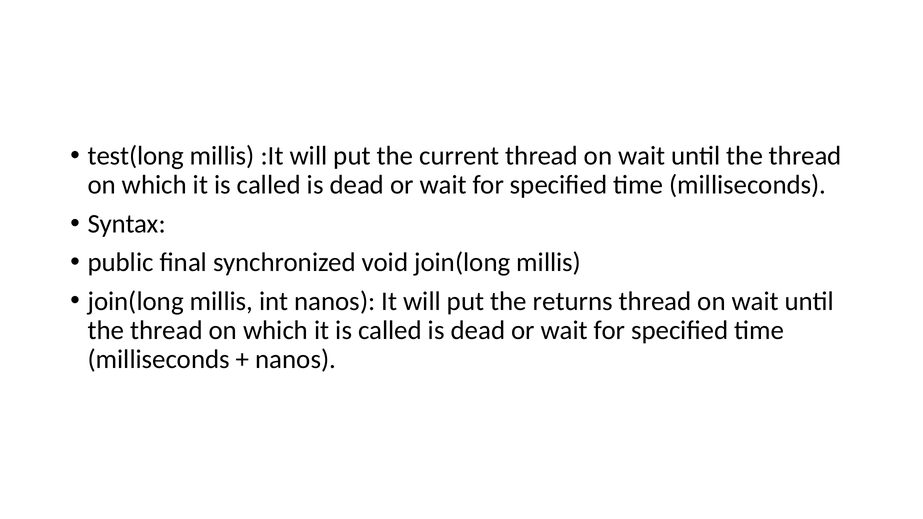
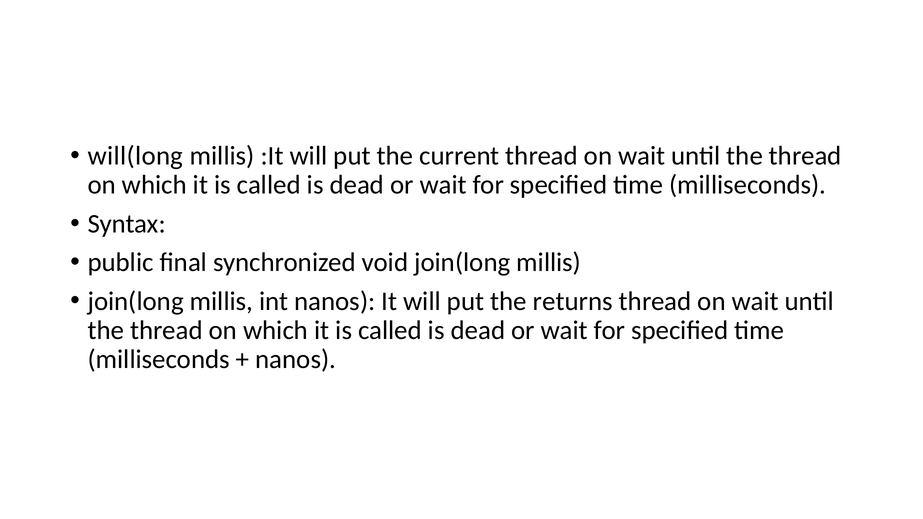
test(long: test(long -> will(long (136, 156)
